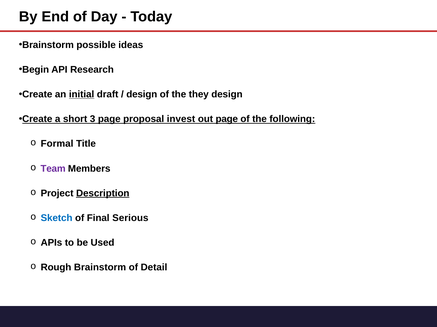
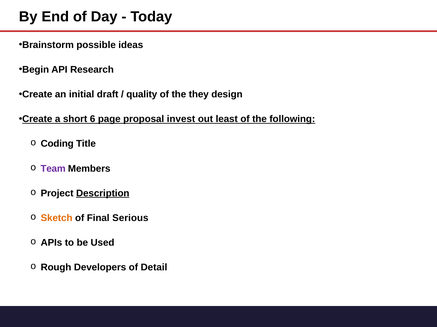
initial underline: present -> none (82, 95)
design: design -> quality (142, 95)
3: 3 -> 6 (93, 119)
out page: page -> least (227, 119)
Formal: Formal -> Coding (57, 144)
Sketch colour: blue -> orange (57, 218)
Rough Brainstorm: Brainstorm -> Developers (100, 268)
